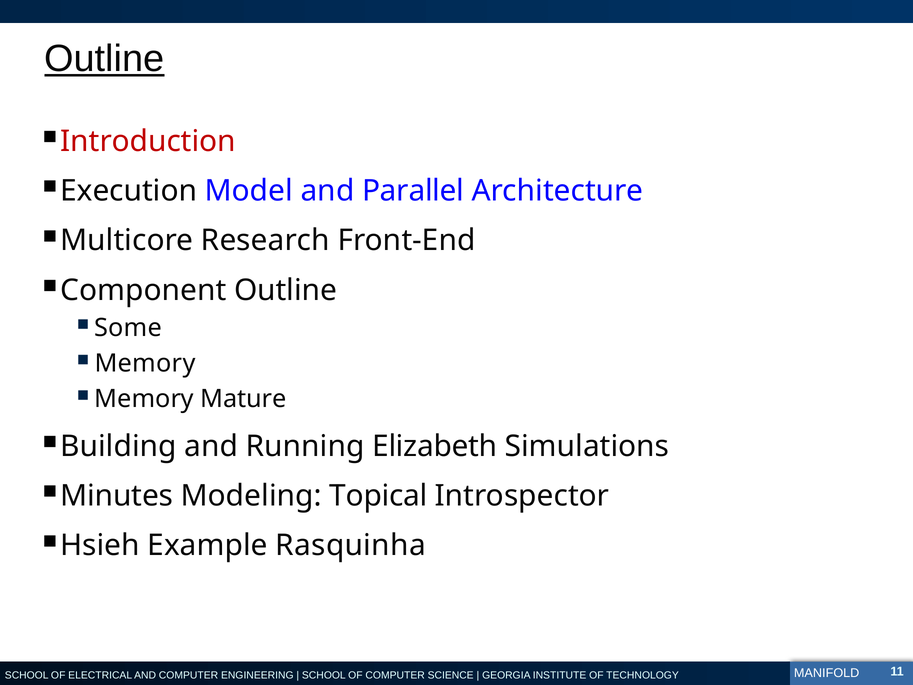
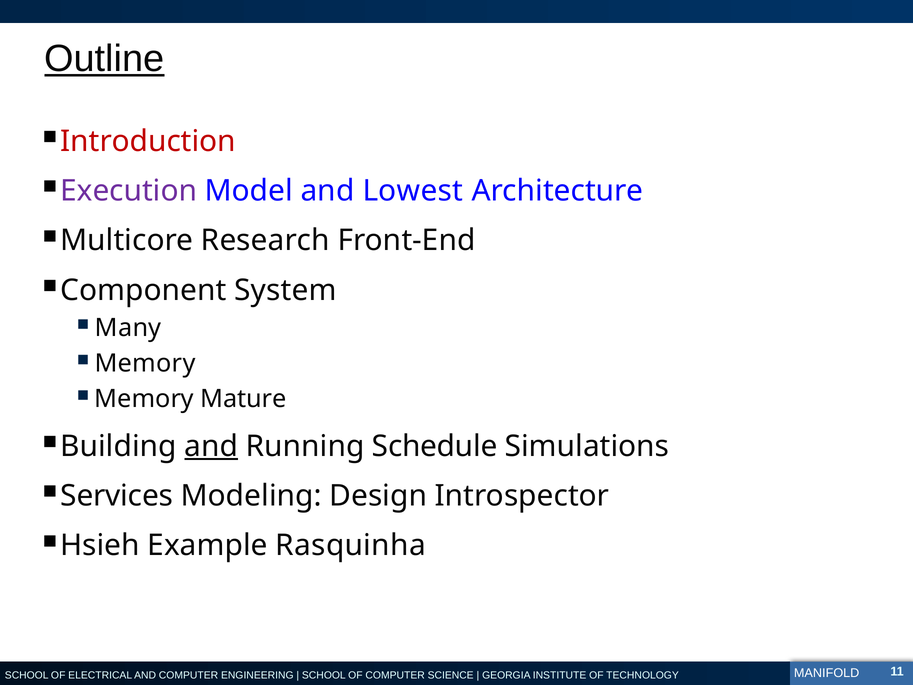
Execution colour: black -> purple (129, 191)
Parallel: Parallel -> Lowest (413, 191)
Component Outline: Outline -> System (285, 290)
Some: Some -> Many (128, 328)
and underline: none -> present (211, 446)
Elizabeth: Elizabeth -> Schedule (435, 446)
Minutes: Minutes -> Services (117, 496)
Topical: Topical -> Design (378, 496)
